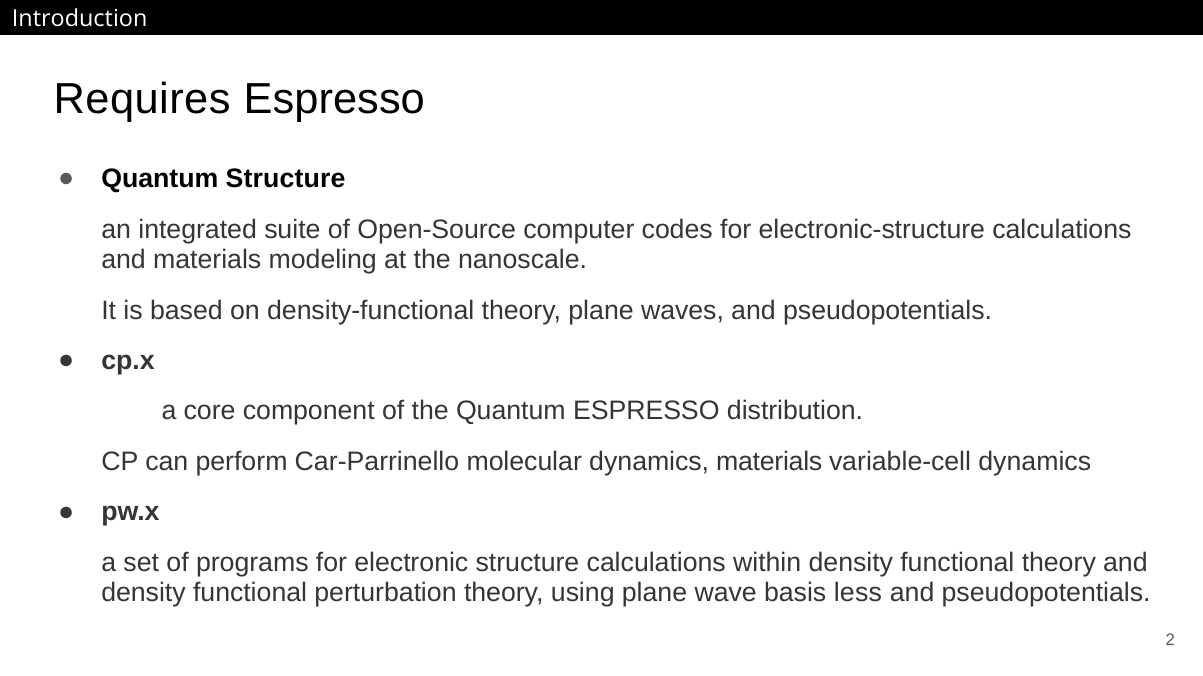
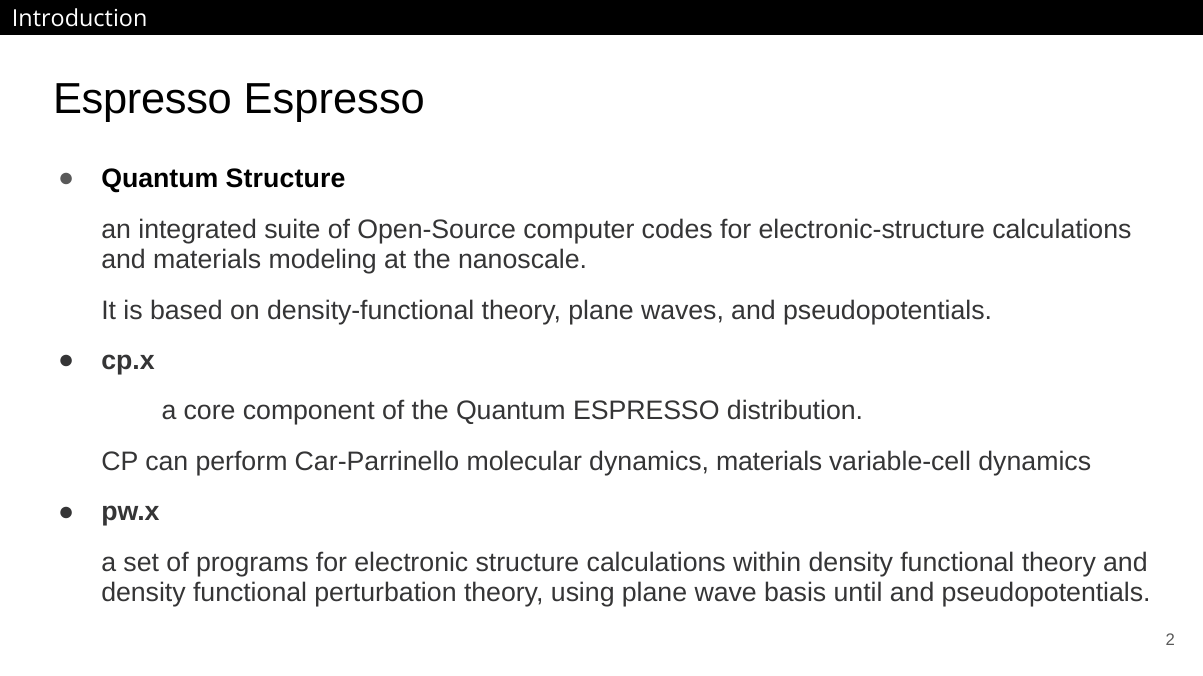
Requires: Requires -> Espresso (142, 100)
less: less -> until (858, 594)
